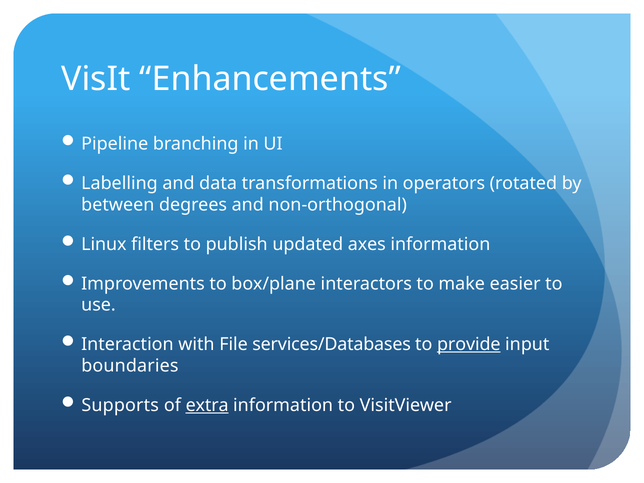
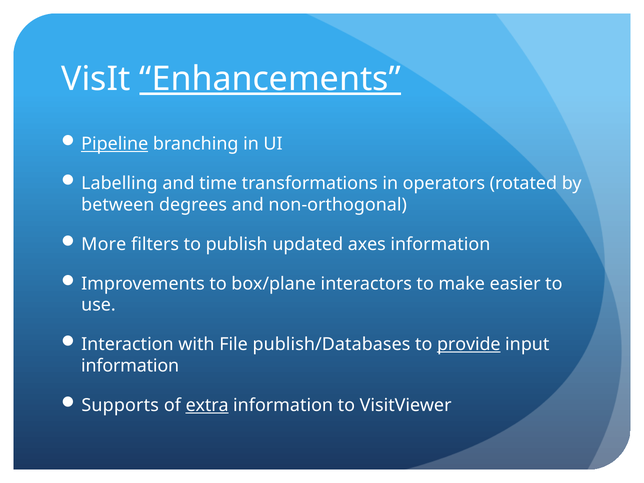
Enhancements underline: none -> present (270, 79)
Pipeline underline: none -> present (115, 144)
data: data -> time (218, 183)
Linux: Linux -> More (104, 244)
services/Databases: services/Databases -> publish/Databases (331, 344)
boundaries: boundaries -> information (130, 366)
